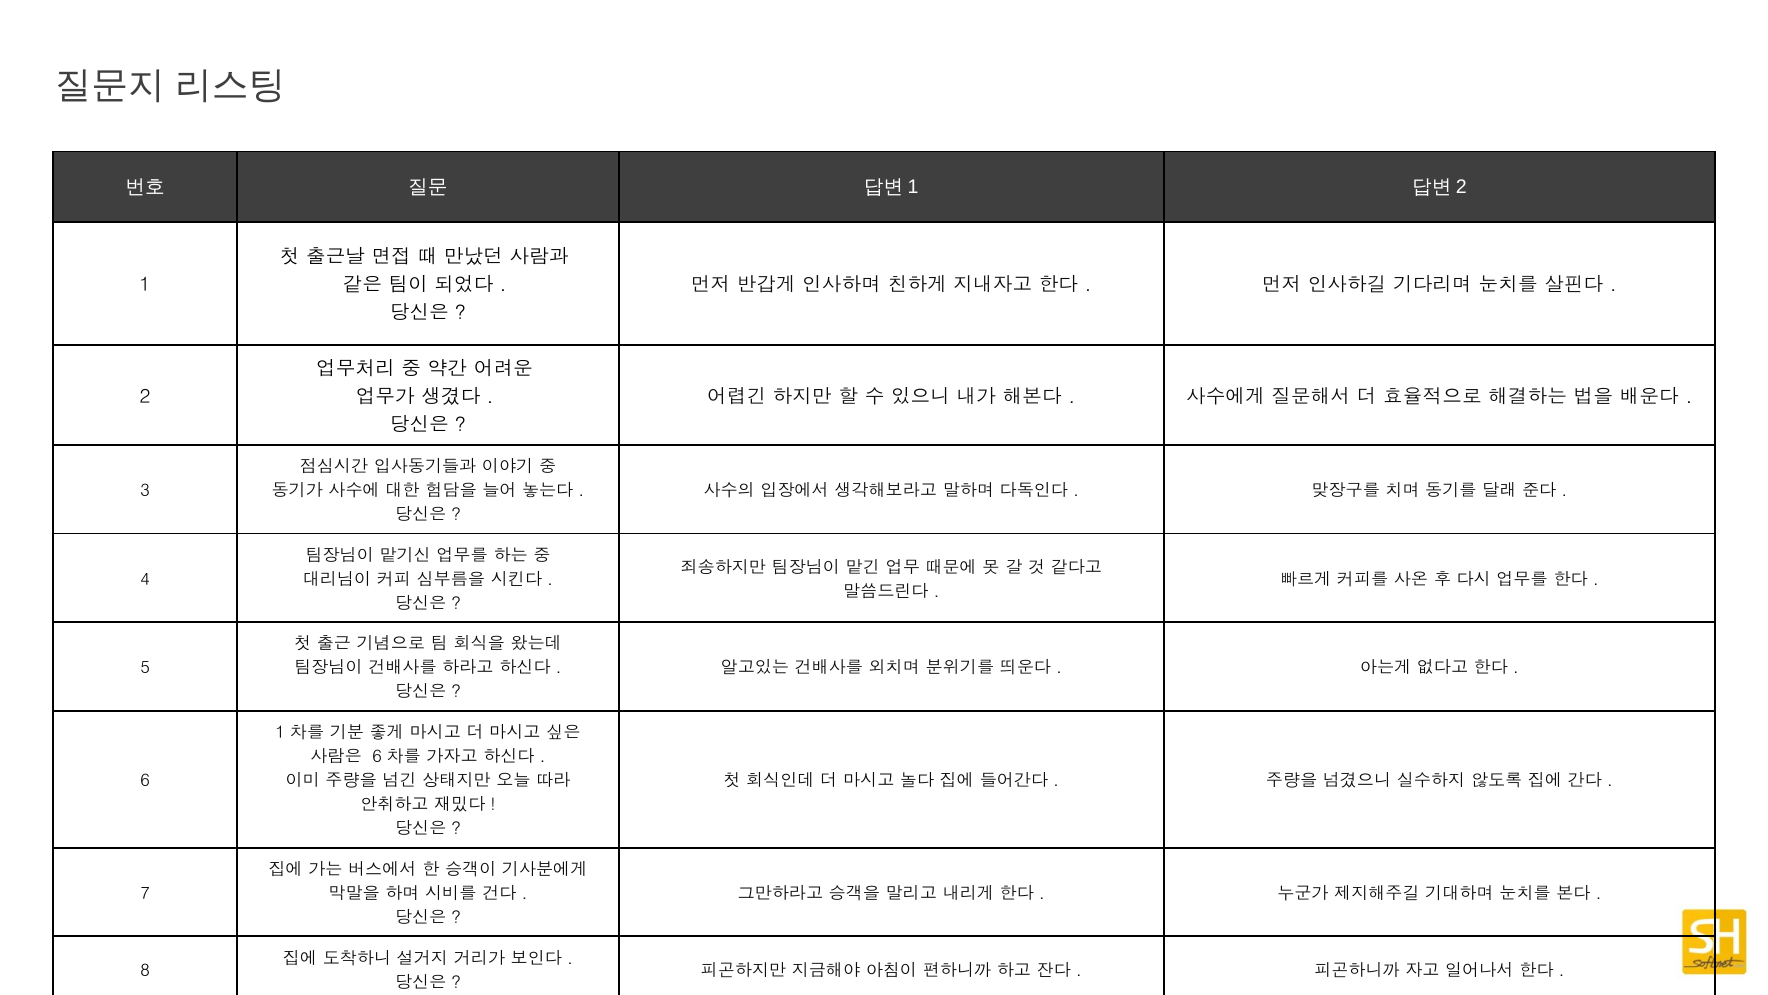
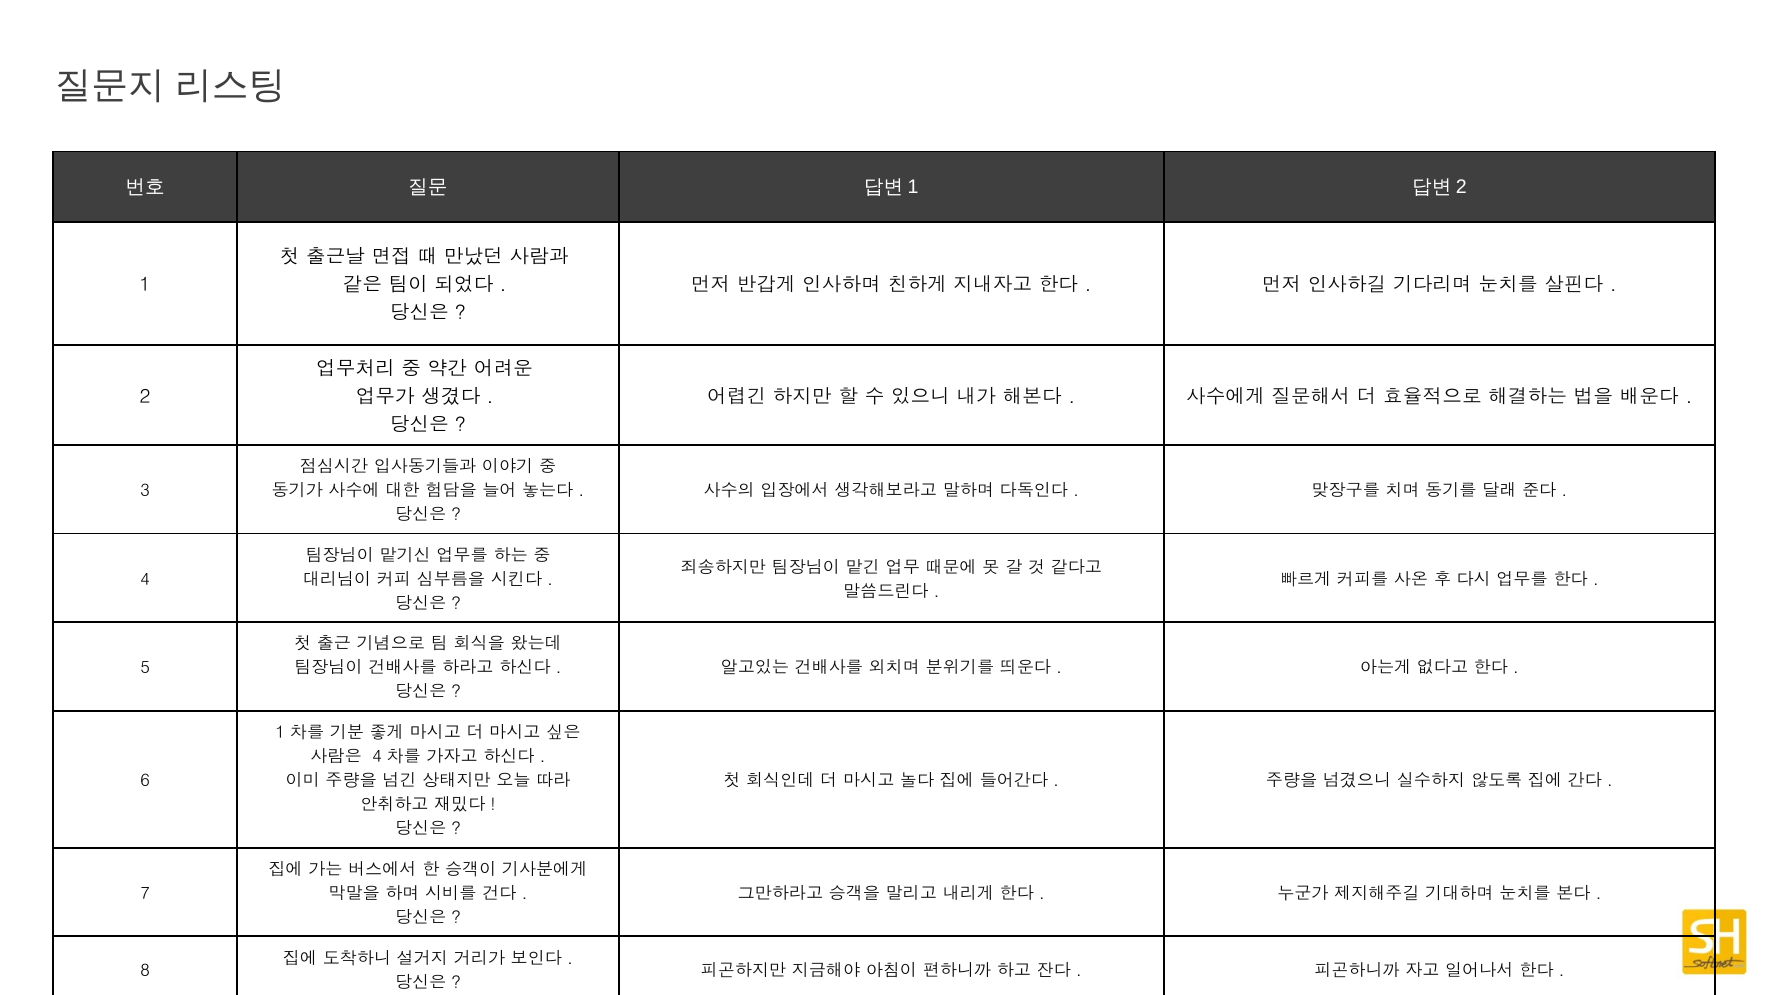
6: 6 -> 4 (377, 756)
